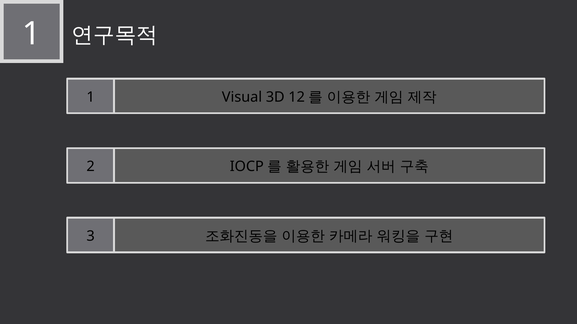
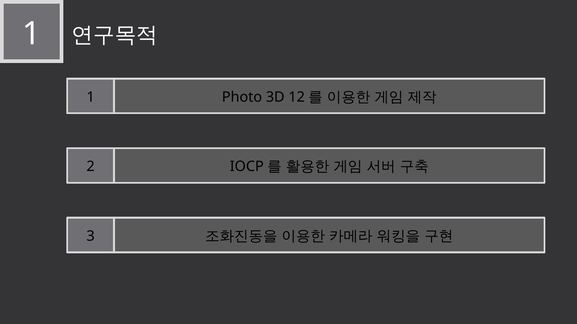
Visual: Visual -> Photo (242, 97)
